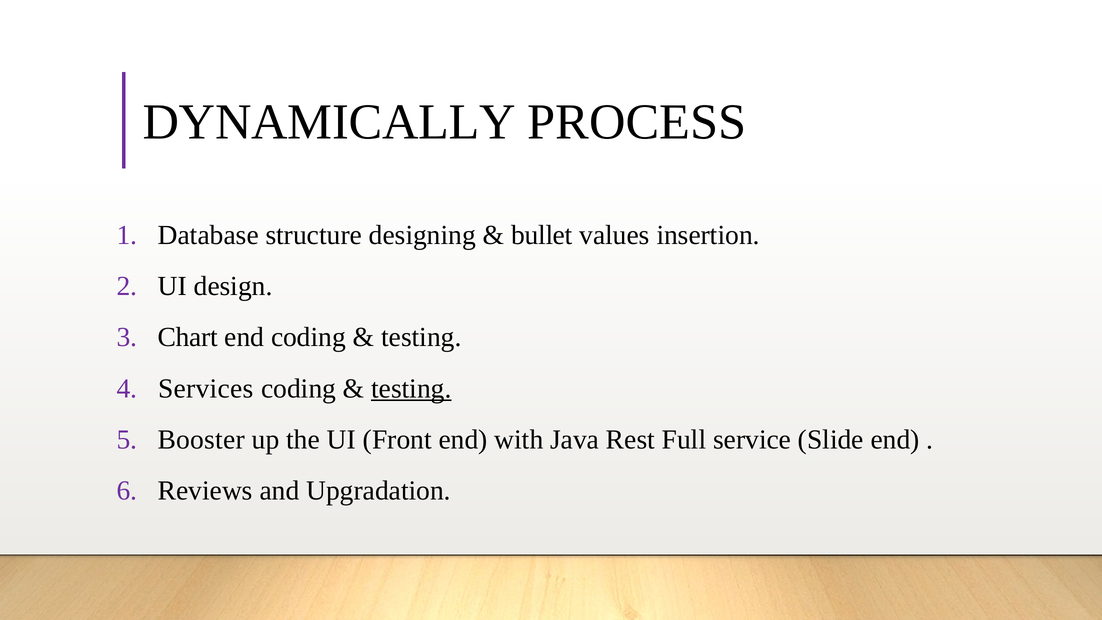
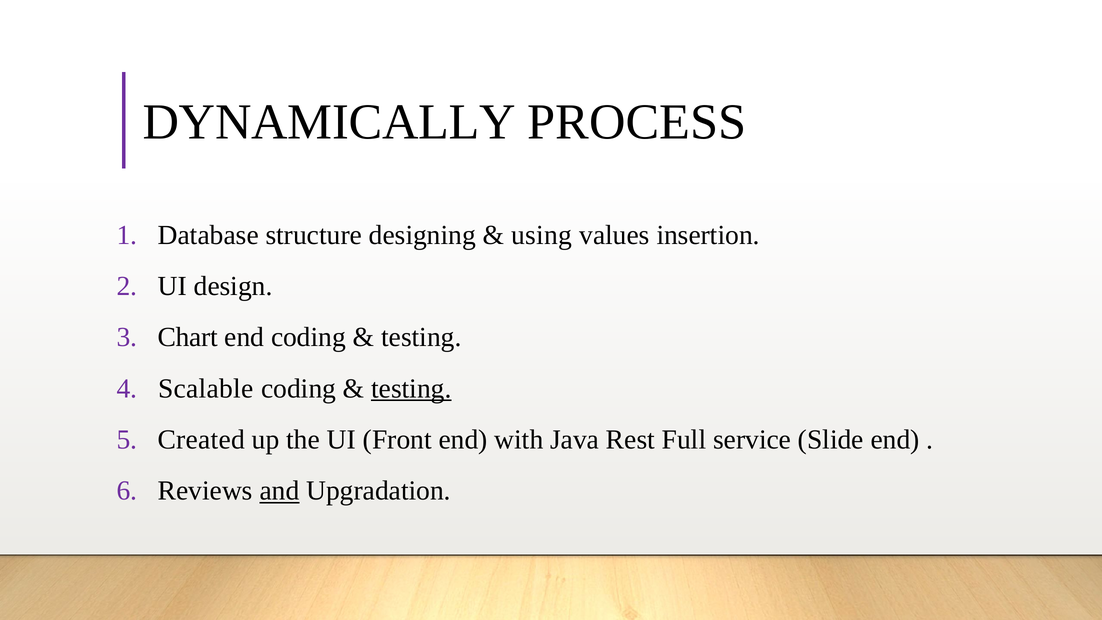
bullet: bullet -> using (542, 235)
Services: Services -> Scalable (206, 389)
Booster: Booster -> Created (201, 440)
and underline: none -> present (279, 491)
